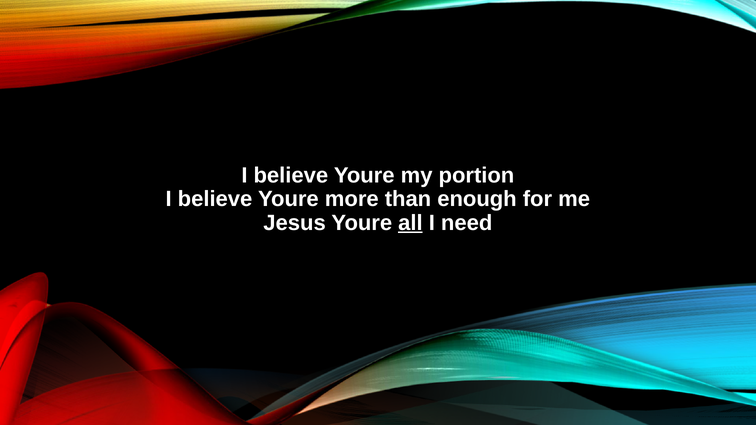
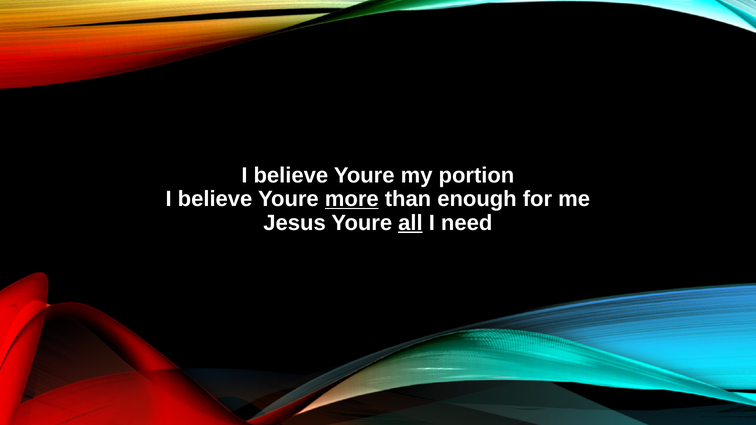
more underline: none -> present (352, 199)
